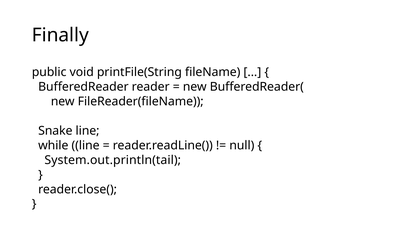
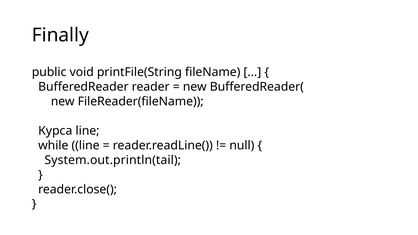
Snake: Snake -> Курса (55, 131)
